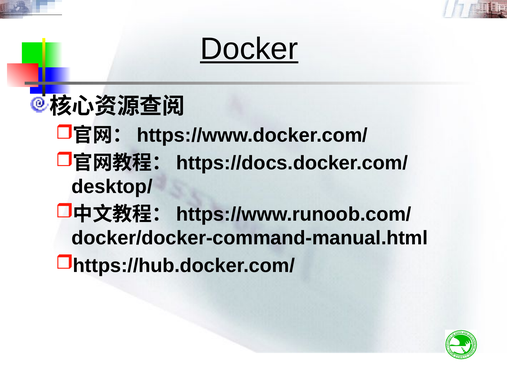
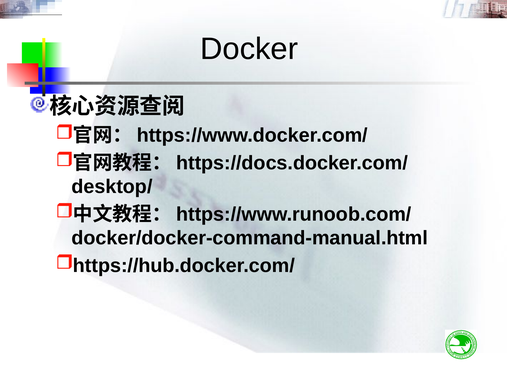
Docker underline: present -> none (249, 49)
